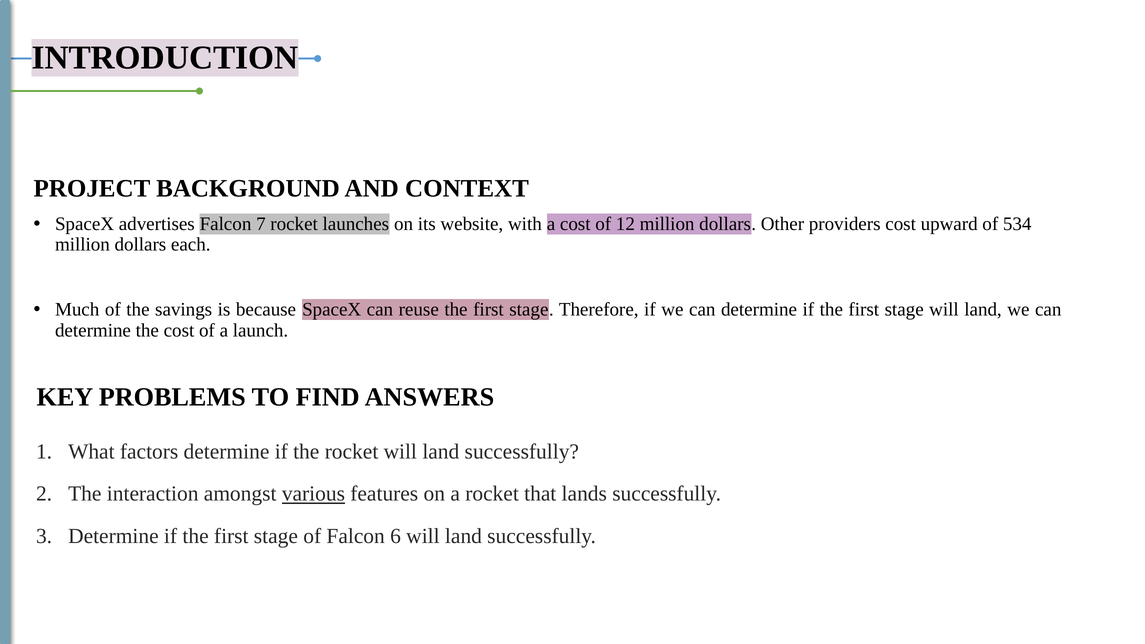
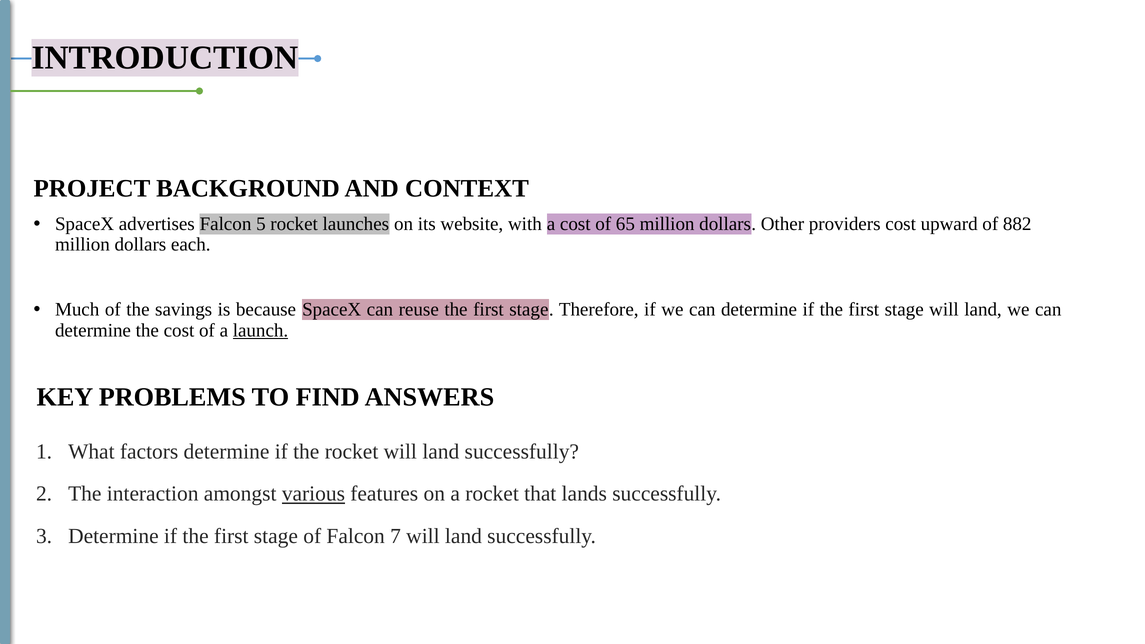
7: 7 -> 5 (261, 224)
12: 12 -> 65 (625, 224)
534: 534 -> 882 (1017, 224)
launch underline: none -> present (261, 330)
6: 6 -> 7 (396, 536)
